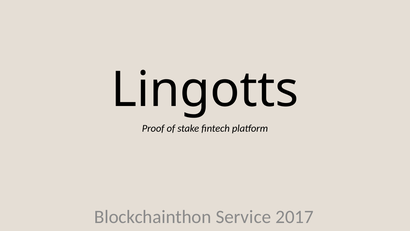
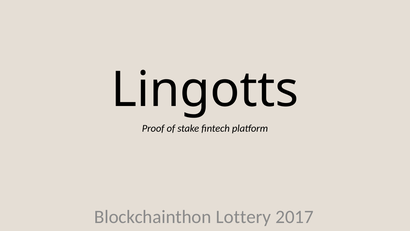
Service: Service -> Lottery (243, 217)
